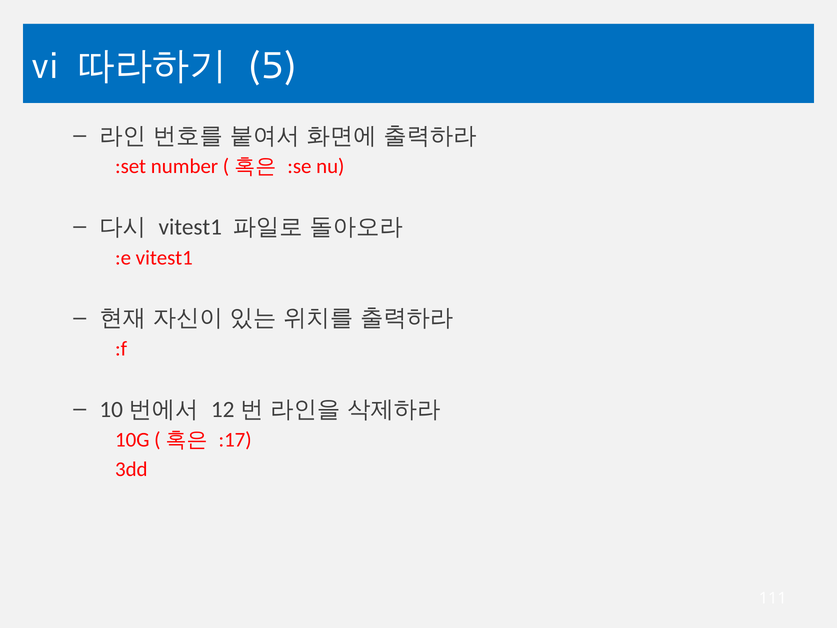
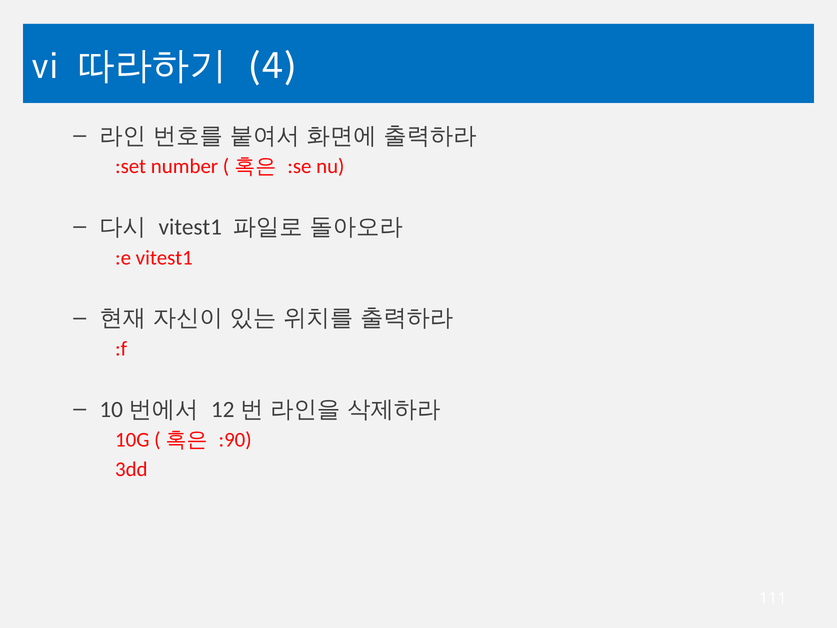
5: 5 -> 4 (272, 66)
:17: :17 -> :90 (235, 440)
